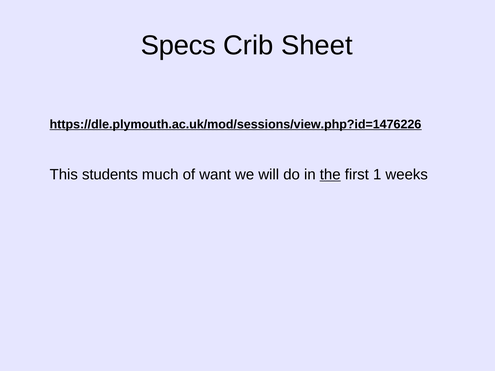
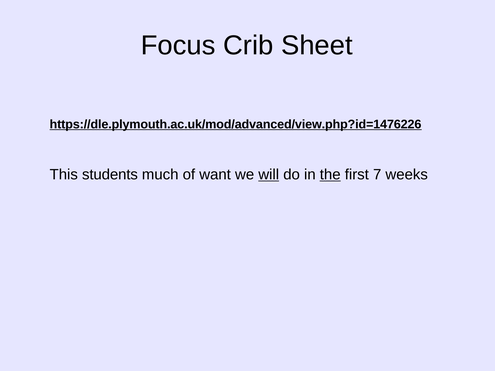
Specs: Specs -> Focus (178, 45)
https://dle.plymouth.ac.uk/mod/sessions/view.php?id=1476226: https://dle.plymouth.ac.uk/mod/sessions/view.php?id=1476226 -> https://dle.plymouth.ac.uk/mod/advanced/view.php?id=1476226 (236, 124)
will underline: none -> present (269, 175)
1: 1 -> 7 (377, 175)
